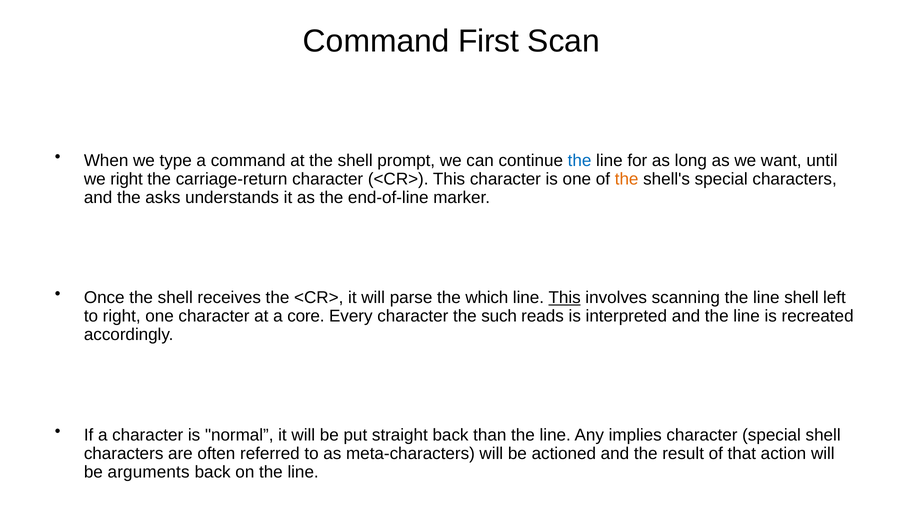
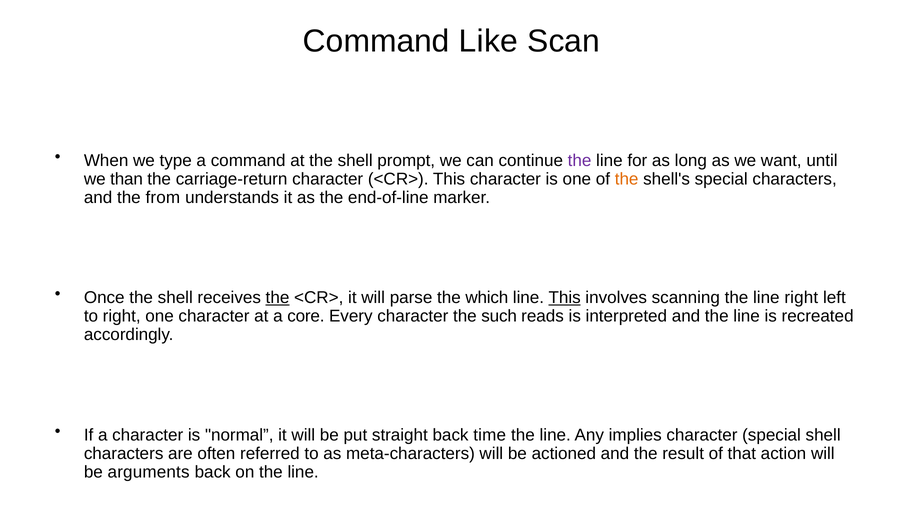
First: First -> Like (488, 41)
the colour: blue -> purple (580, 161)
we right: right -> than (127, 179)
asks: asks -> from (163, 197)
the underline: none -> present (278, 298)
line shell: shell -> right (801, 298)
than: than -> time (490, 435)
